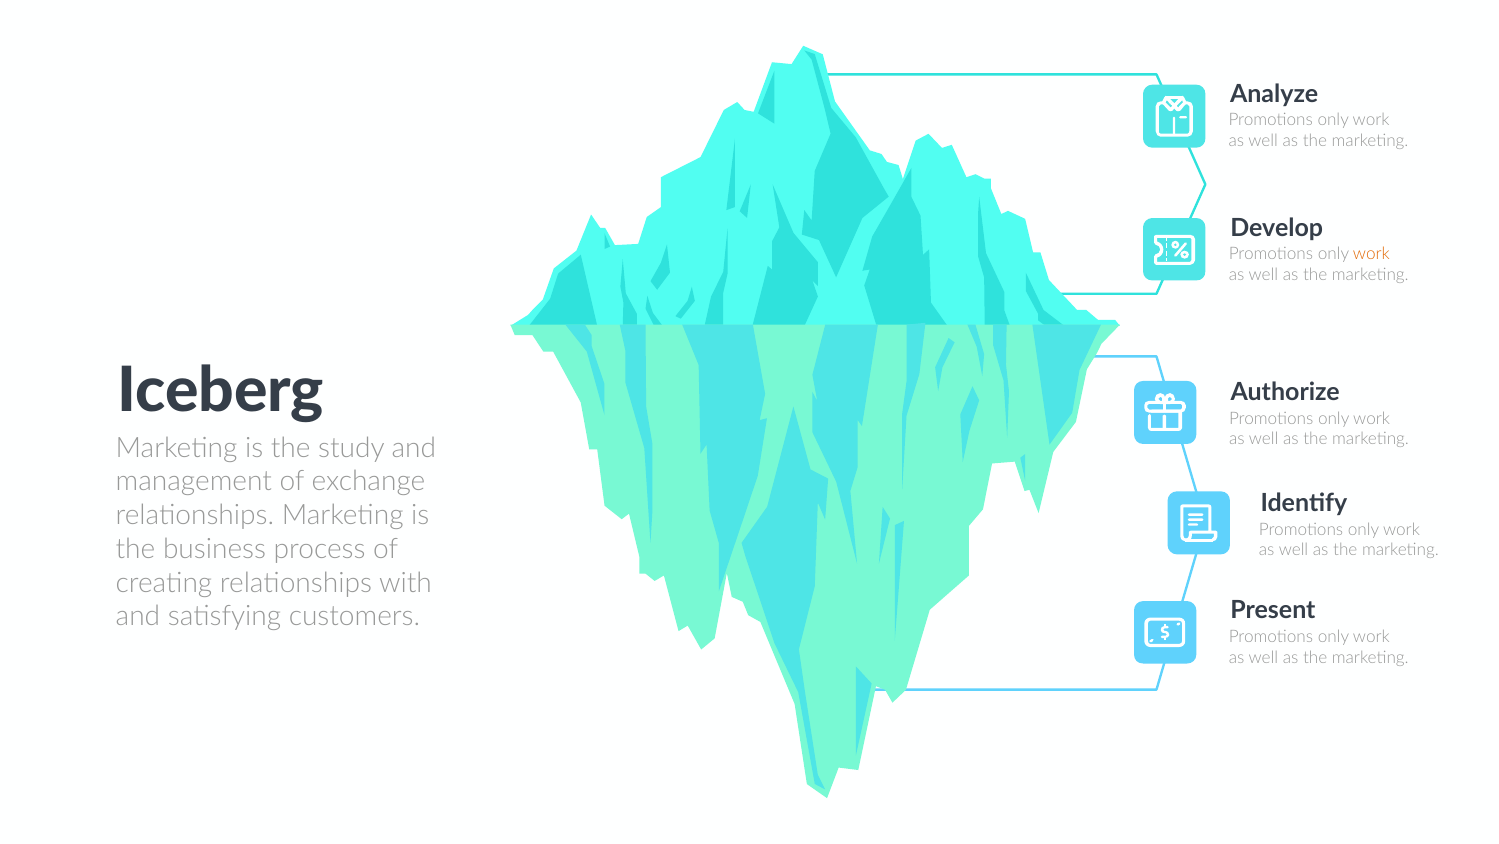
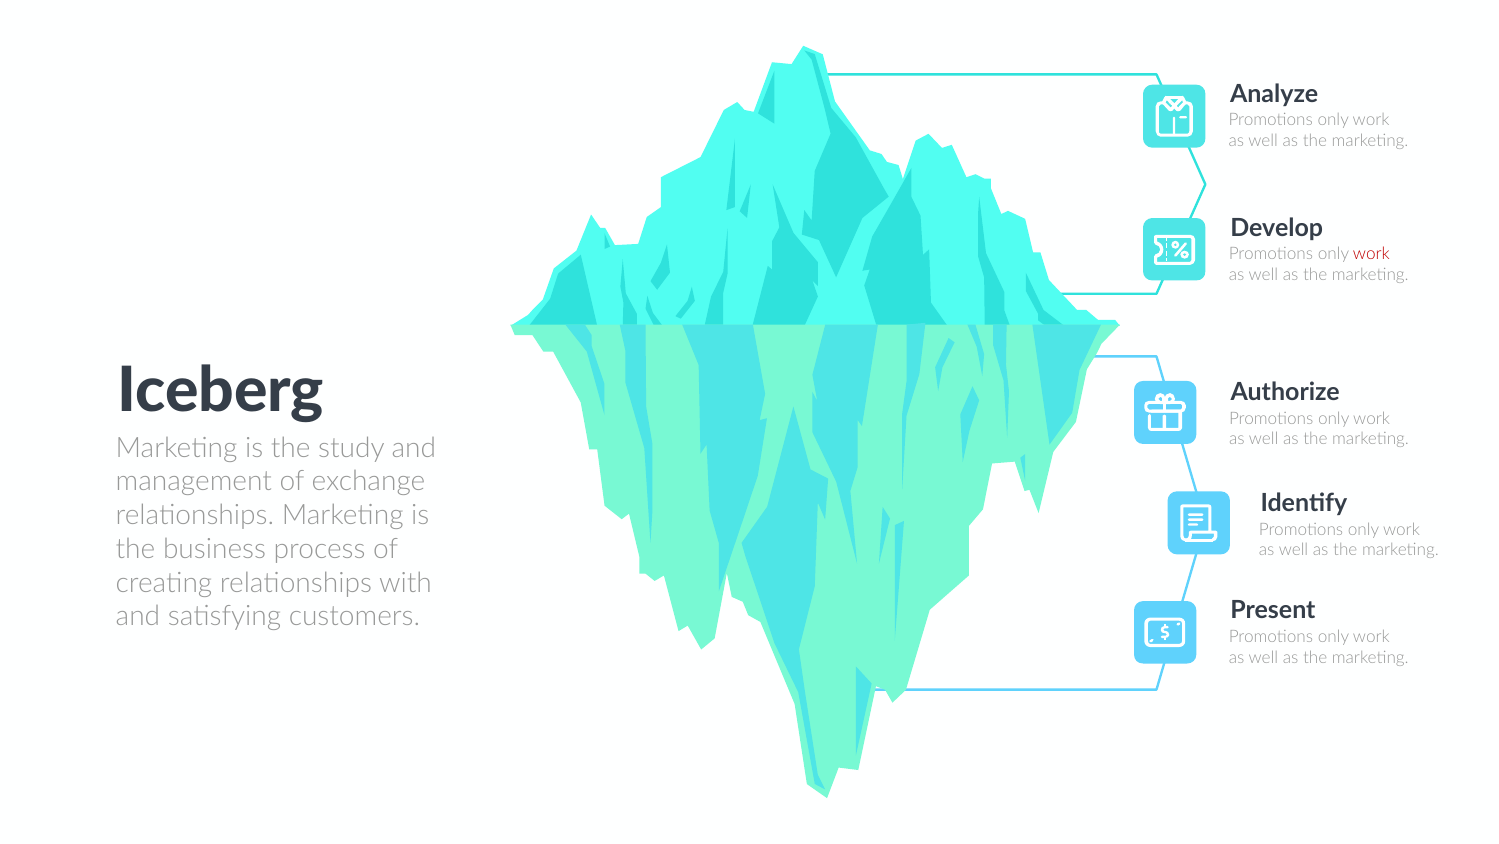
work colour: orange -> red (1371, 254)
